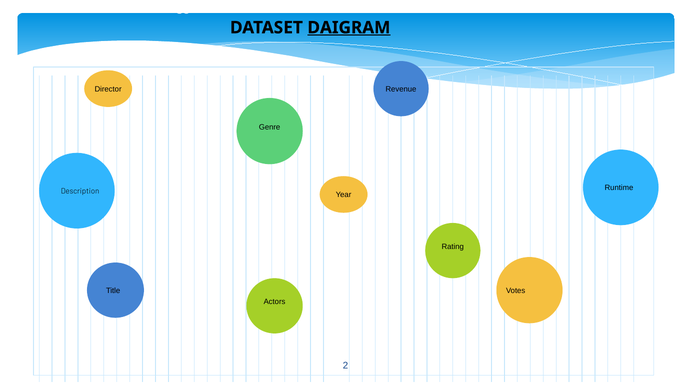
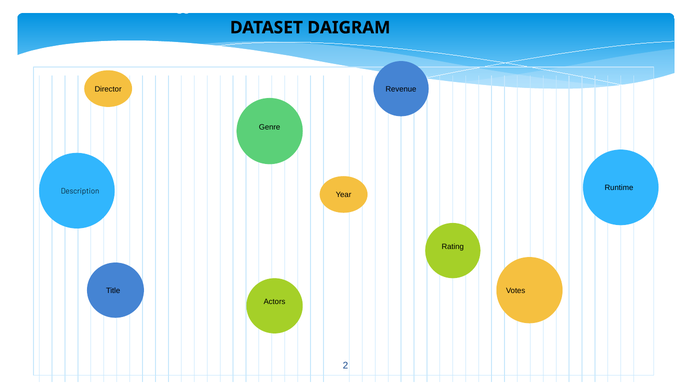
DAIGRAM underline: present -> none (349, 28)
